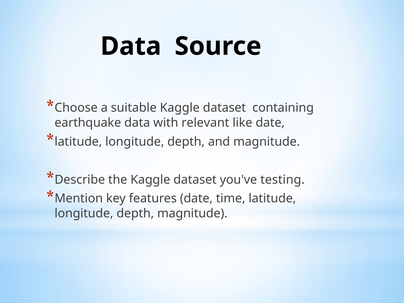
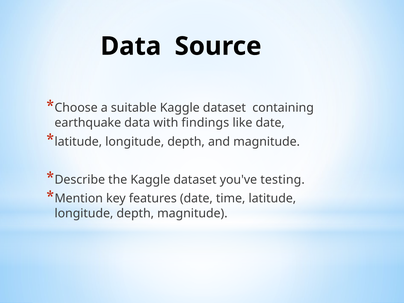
relevant: relevant -> findings (205, 123)
